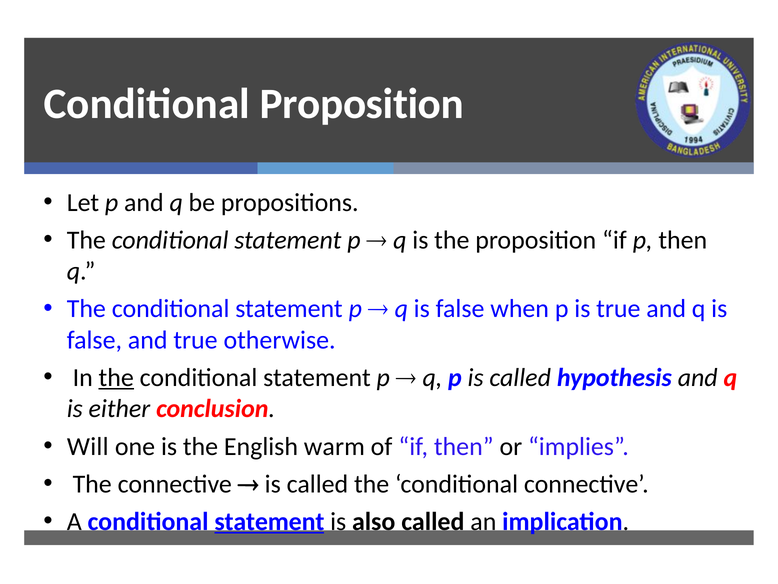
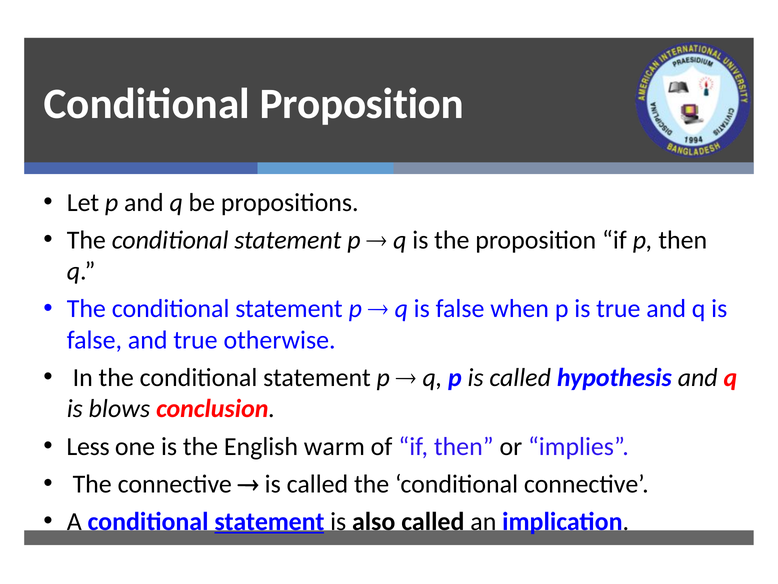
the underline: present -> none (116, 377)
either: either -> blows (119, 408)
Will: Will -> Less (88, 446)
